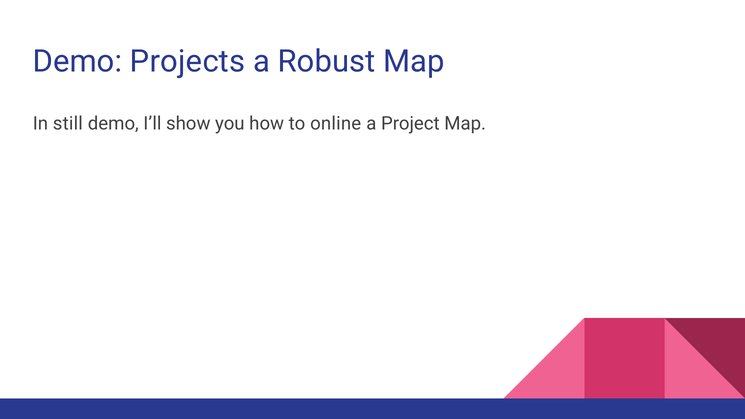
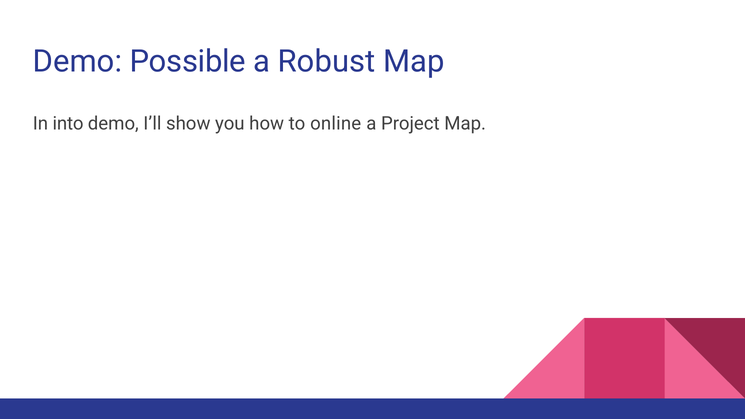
Projects: Projects -> Possible (188, 62)
still: still -> into (68, 123)
